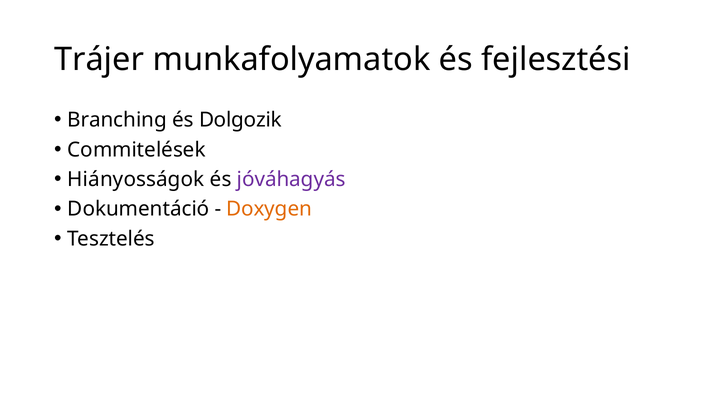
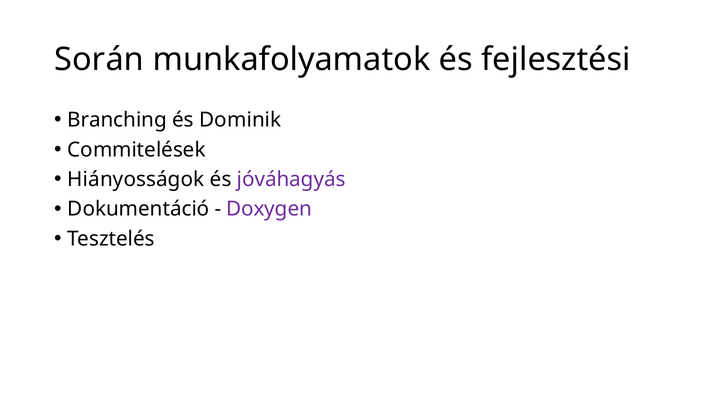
Trájer: Trájer -> Során (99, 60)
Dolgozik: Dolgozik -> Dominik (240, 120)
Doxygen colour: orange -> purple (269, 209)
